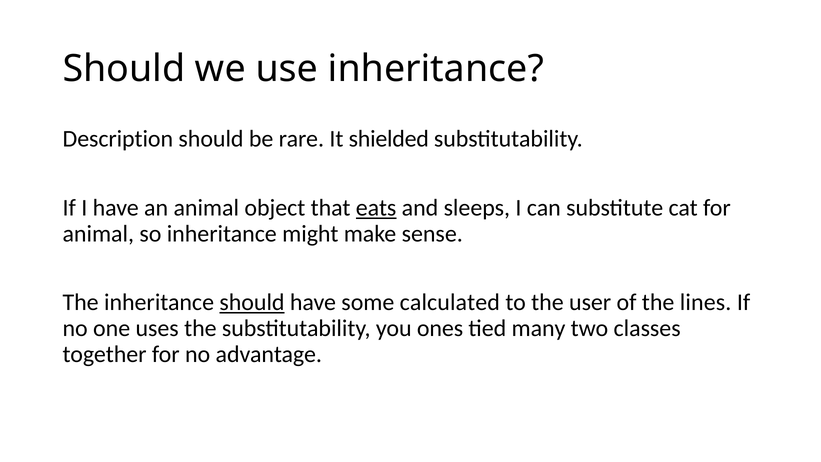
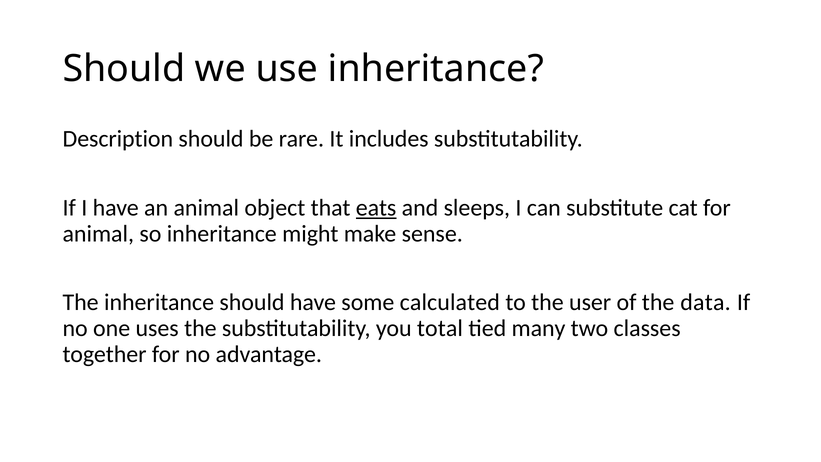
shielded: shielded -> includes (389, 139)
should underline: present -> none (252, 302)
lines: lines -> data (706, 302)
ones: ones -> total (440, 328)
